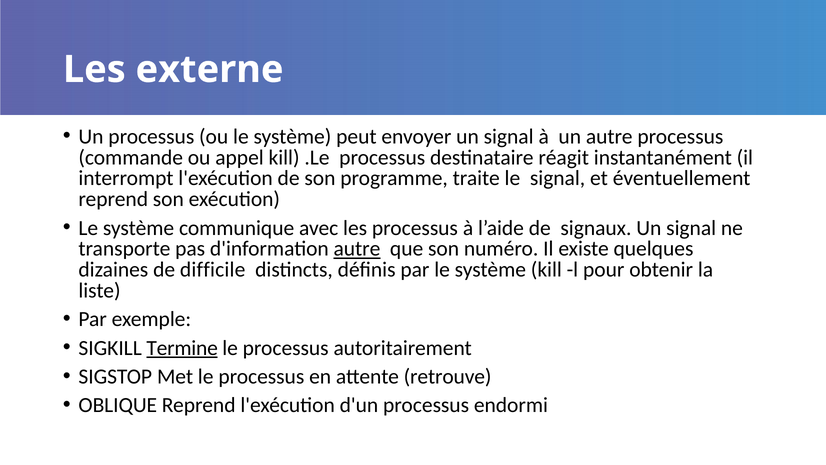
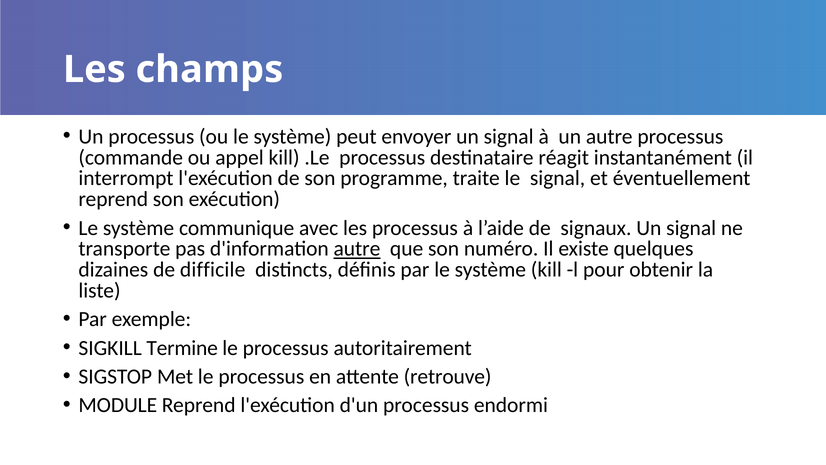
externe: externe -> champs (209, 69)
Termine underline: present -> none (182, 348)
OBLIQUE: OBLIQUE -> MODULE (118, 405)
